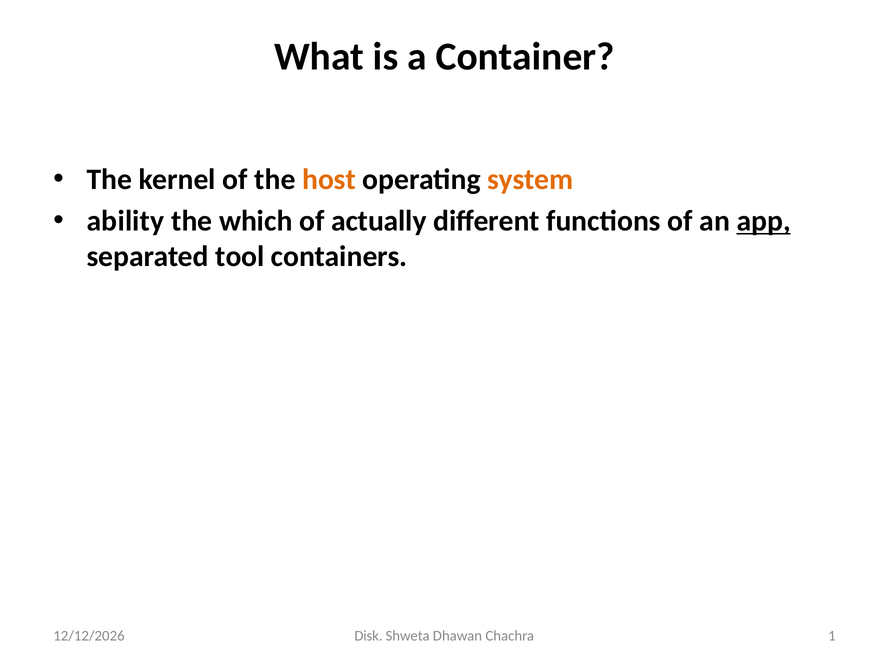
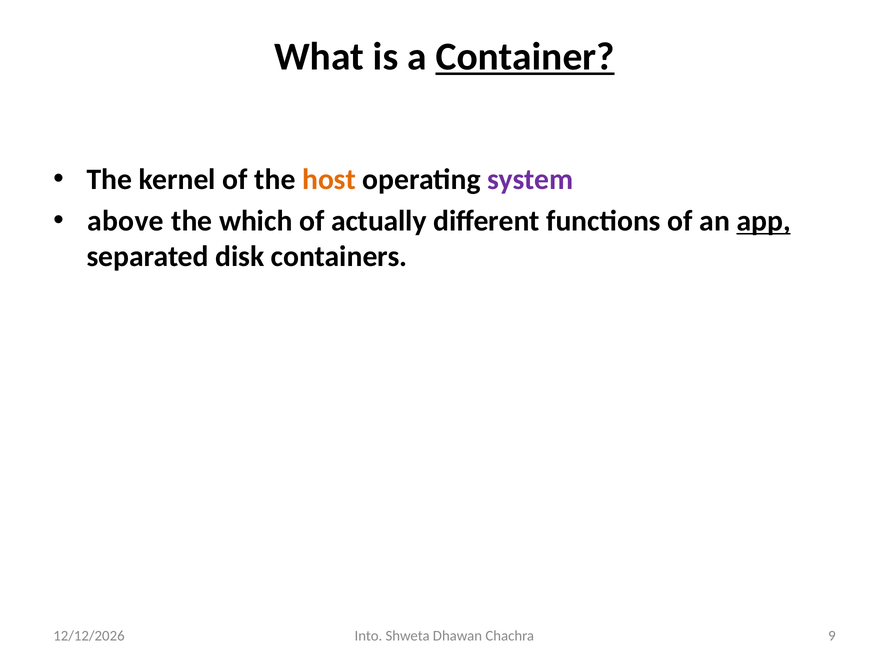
Container underline: none -> present (525, 57)
system colour: orange -> purple (530, 180)
ability: ability -> above (125, 221)
tool: tool -> disk (240, 257)
Disk: Disk -> Into (368, 637)
1: 1 -> 9 (832, 637)
